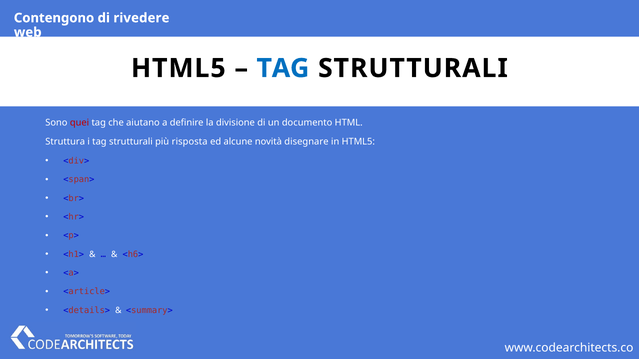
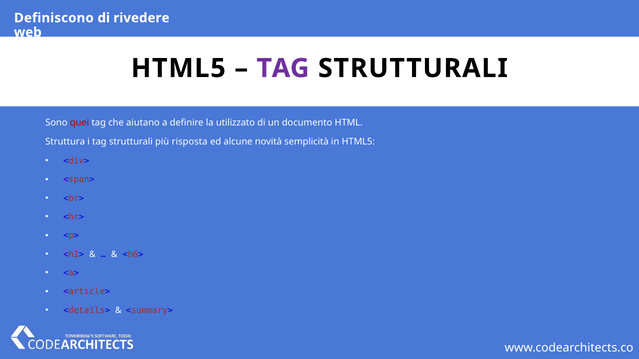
Contengono: Contengono -> Definiscono (54, 18)
TAG colour: blue -> purple (283, 68)
divisione: divisione -> utilizzato (235, 123)
disegnare: disegnare -> semplicità (307, 142)
